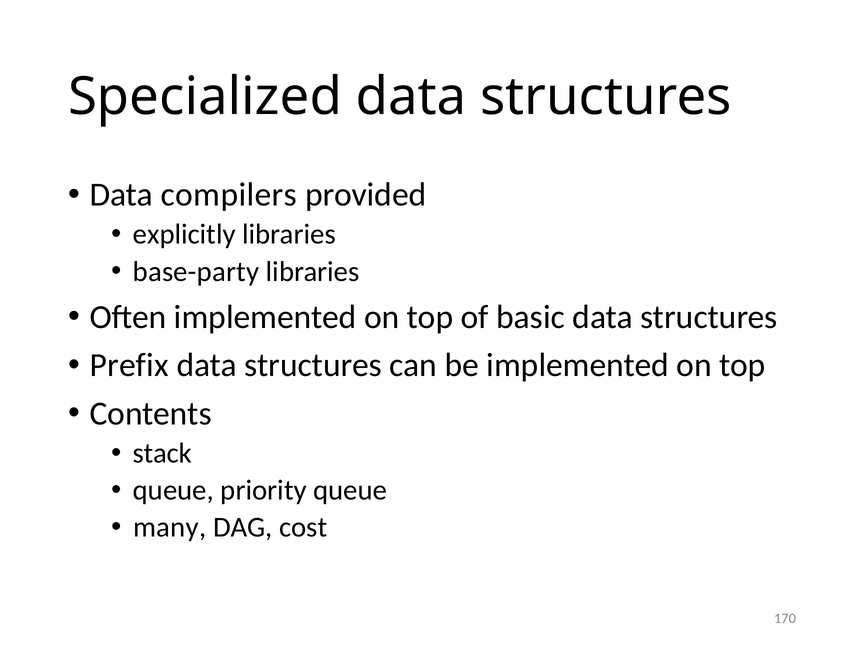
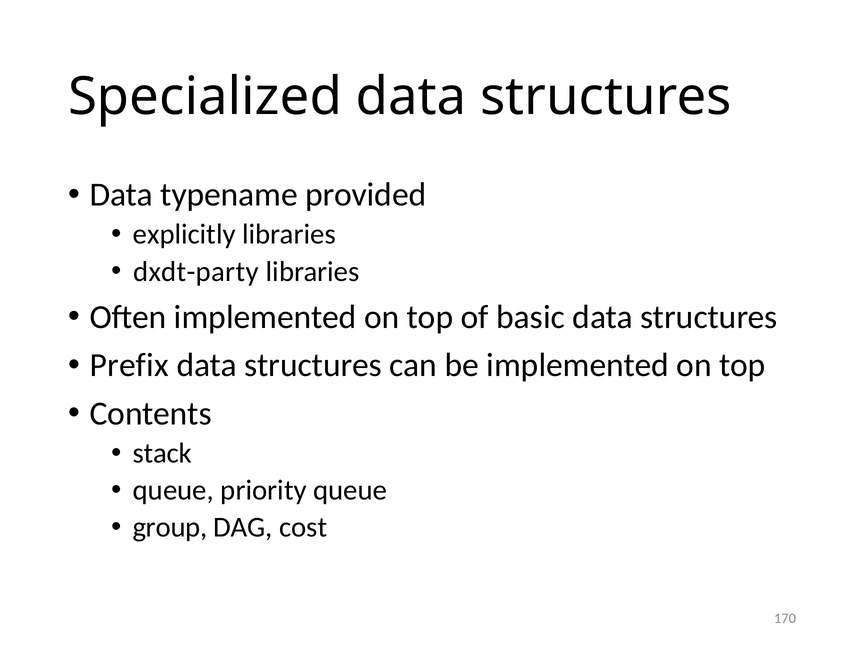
compilers: compilers -> typename (229, 195)
base-party: base-party -> dxdt-party (196, 271)
many: many -> group (170, 527)
